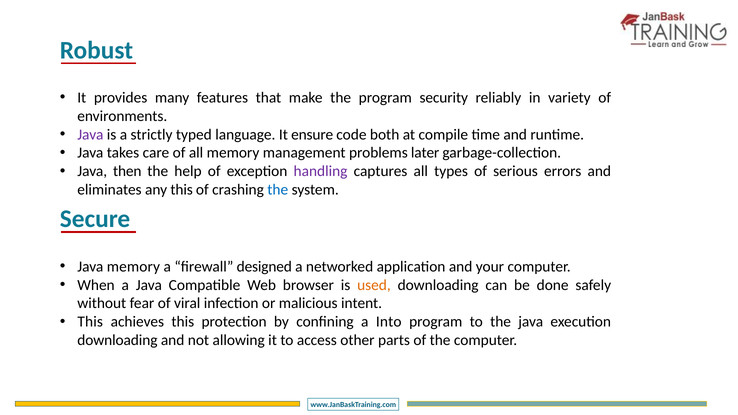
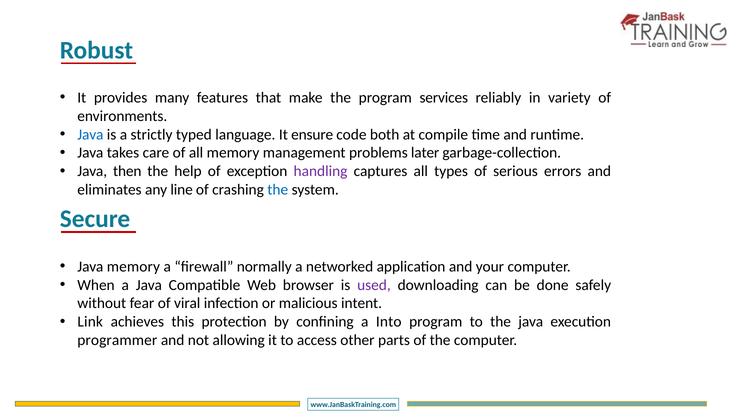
security: security -> services (444, 98)
Java colour: purple -> blue (90, 135)
any this: this -> line (182, 190)
designed: designed -> normally (264, 267)
used colour: orange -> purple (374, 285)
This: This -> Link (90, 322)
downloading: downloading -> programmer (117, 340)
